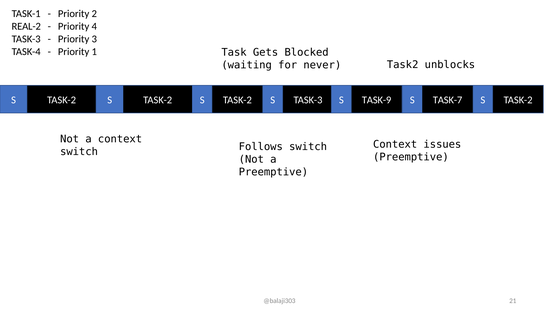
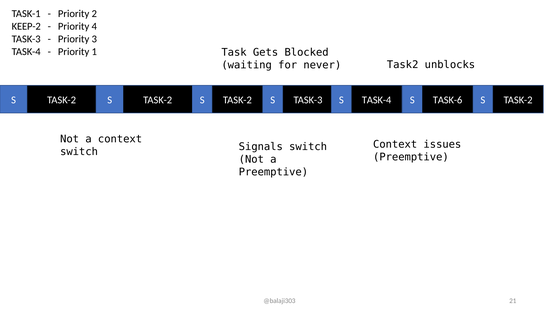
REAL-2: REAL-2 -> KEEP-2 (26, 26)
S TASK-9: TASK-9 -> TASK-4 (377, 100)
TASK-7: TASK-7 -> TASK-6 (448, 100)
Follows: Follows -> Signals (261, 146)
